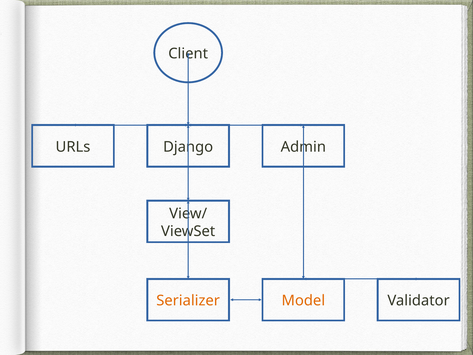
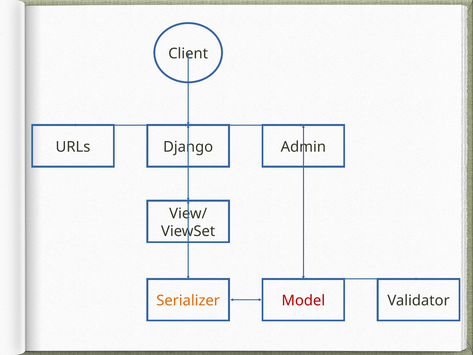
Model colour: orange -> red (303, 301)
